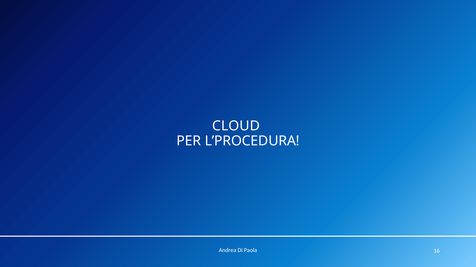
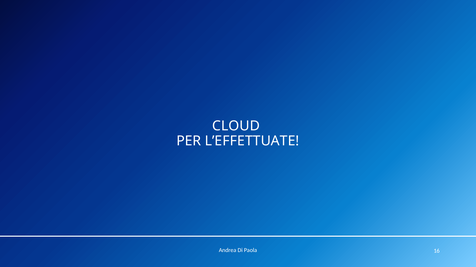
L’PROCEDURA: L’PROCEDURA -> L’EFFETTUATE (252, 141)
